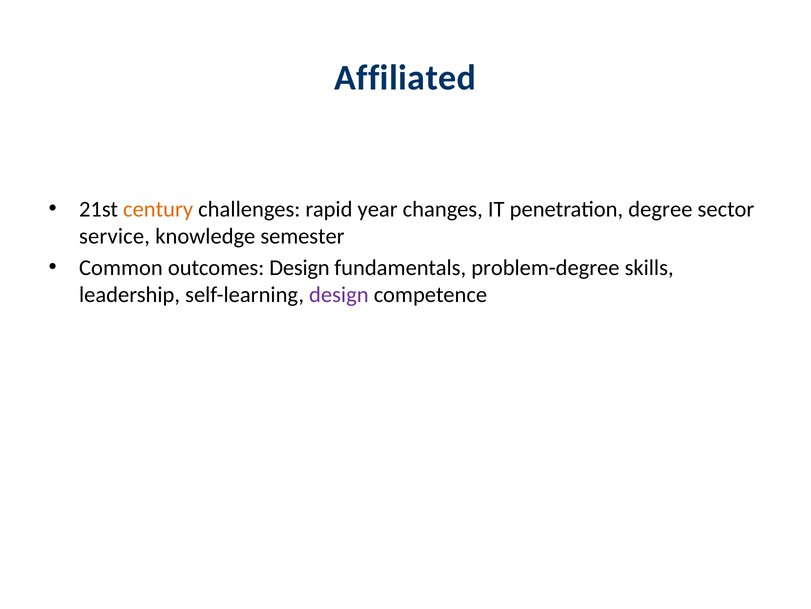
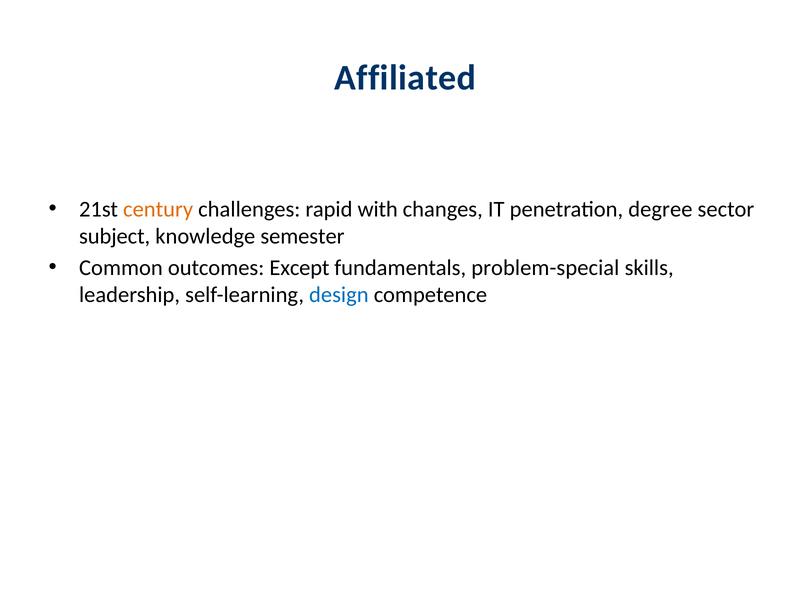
year: year -> with (378, 209)
service: service -> subject (115, 236)
outcomes Design: Design -> Except (299, 267)
problem-degree: problem-degree -> problem-special (545, 267)
design colour: purple -> blue (339, 294)
